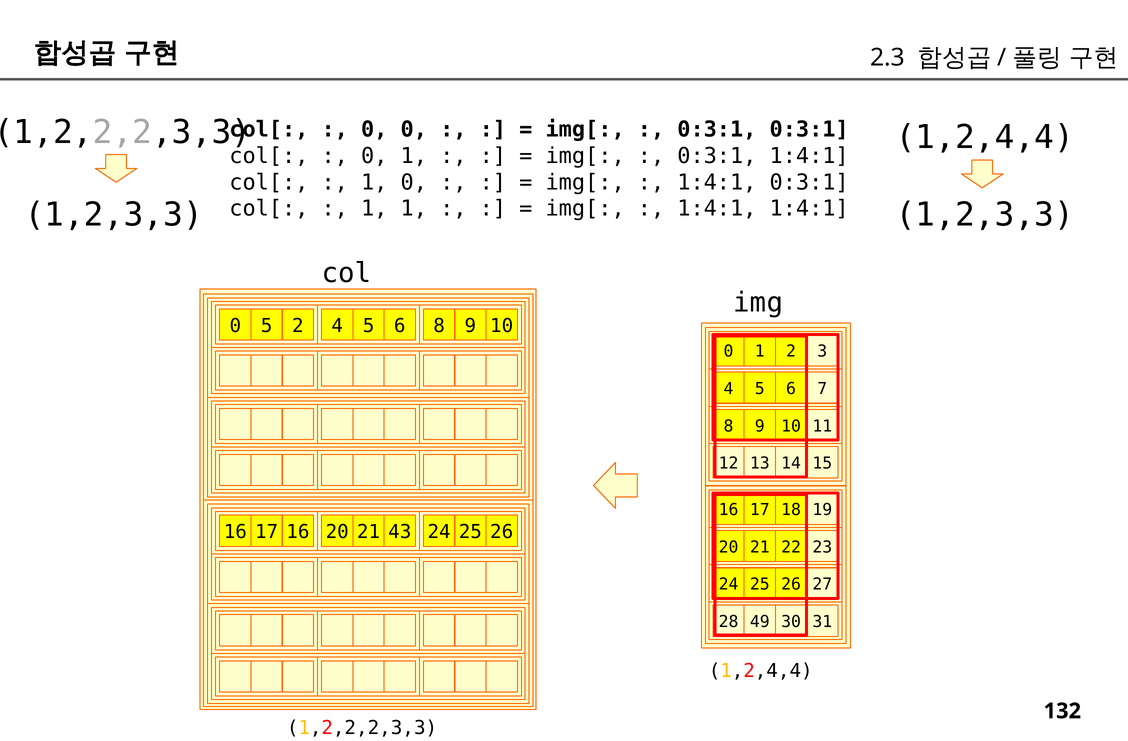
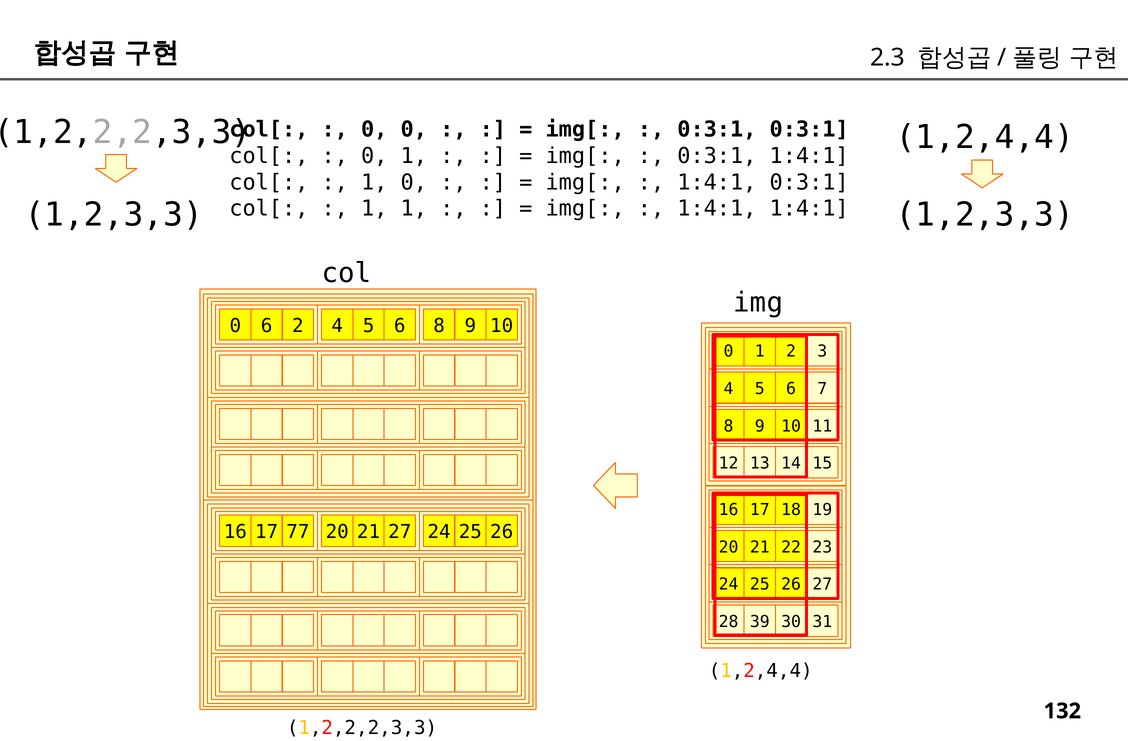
0 5: 5 -> 6 (267, 326)
17 16: 16 -> 77 (298, 532)
21 43: 43 -> 27 (400, 532)
49: 49 -> 39 (760, 622)
